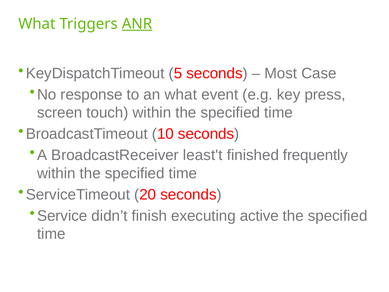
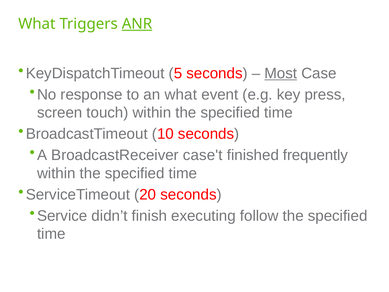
Most underline: none -> present (281, 73)
least't: least't -> case't (203, 155)
active: active -> follow (259, 216)
